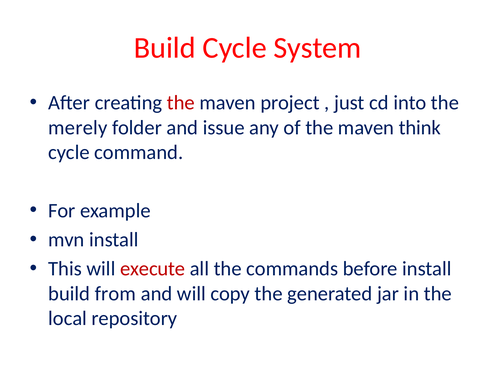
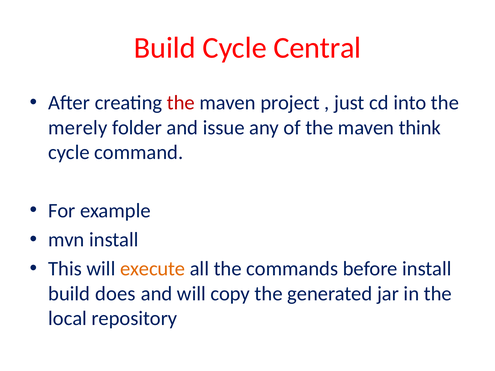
System: System -> Central (317, 48)
execute colour: red -> orange (153, 269)
from: from -> does (115, 294)
